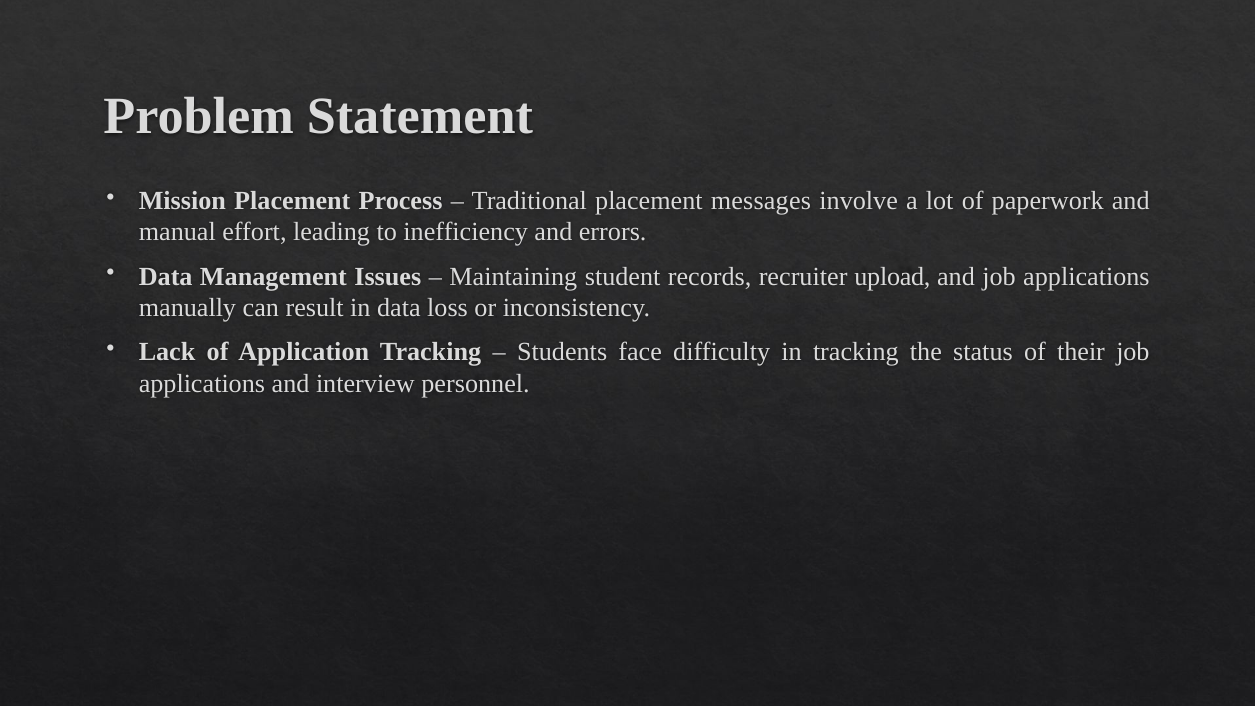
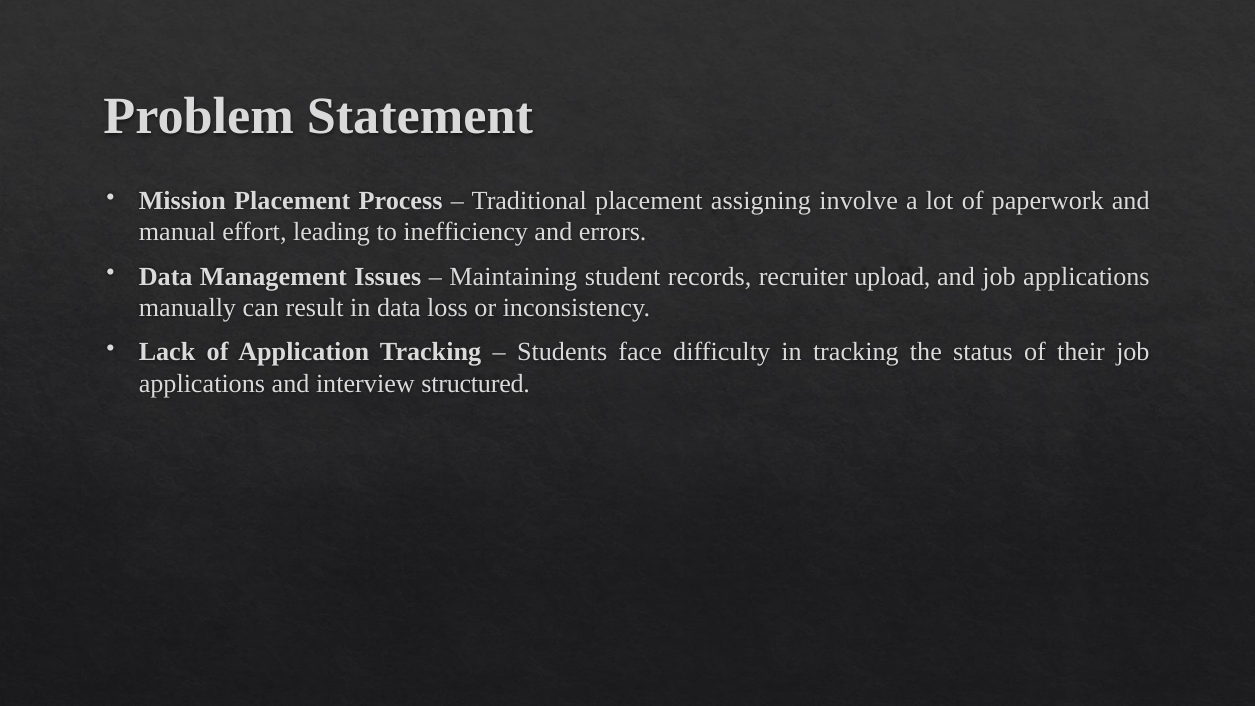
messages: messages -> assigning (761, 201)
personnel: personnel -> structured (476, 384)
